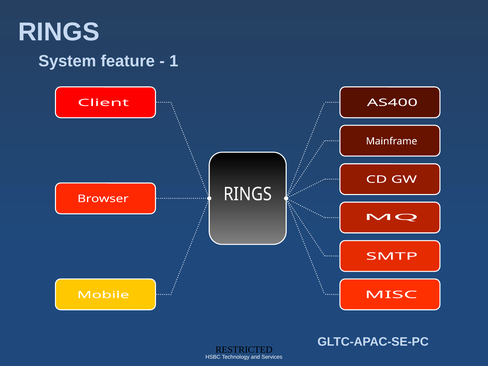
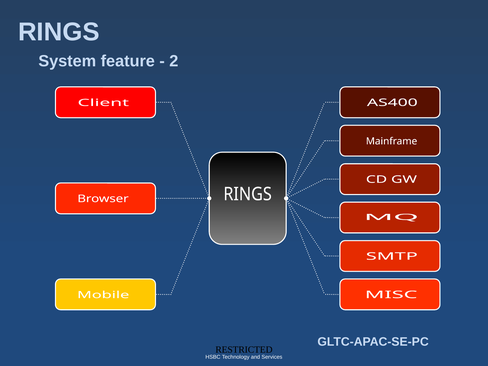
1: 1 -> 2 (174, 61)
